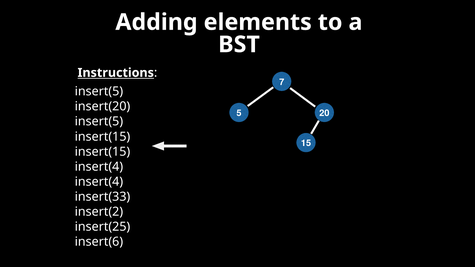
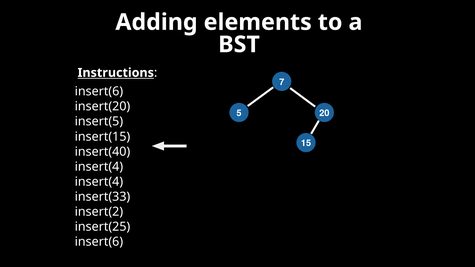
insert(5: insert(5 -> insert(6 (99, 92)
insert(15: insert(15 -> insert(40 (102, 152)
